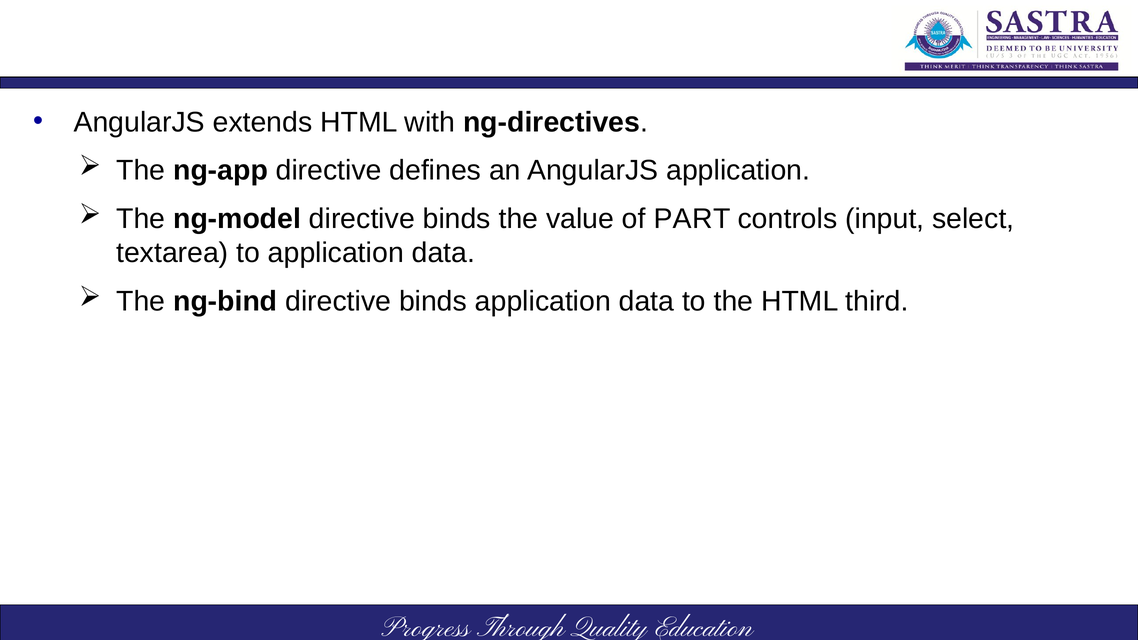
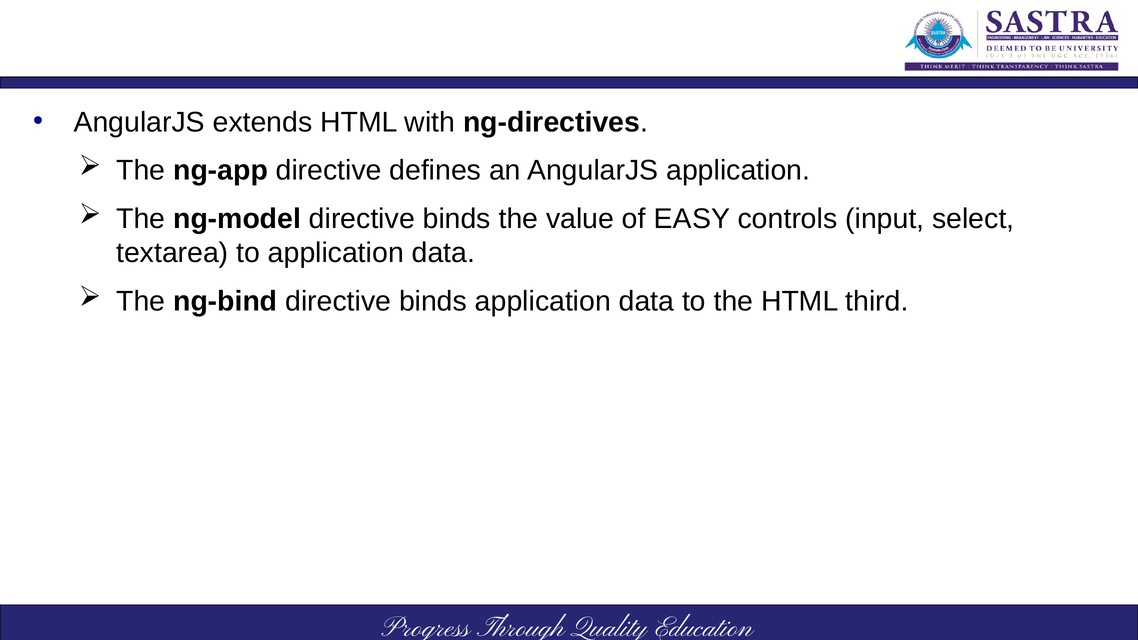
PART: PART -> EASY (692, 219)
